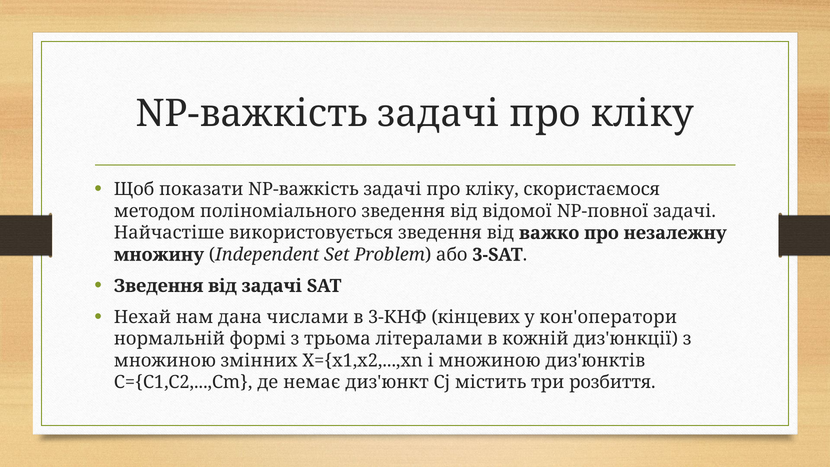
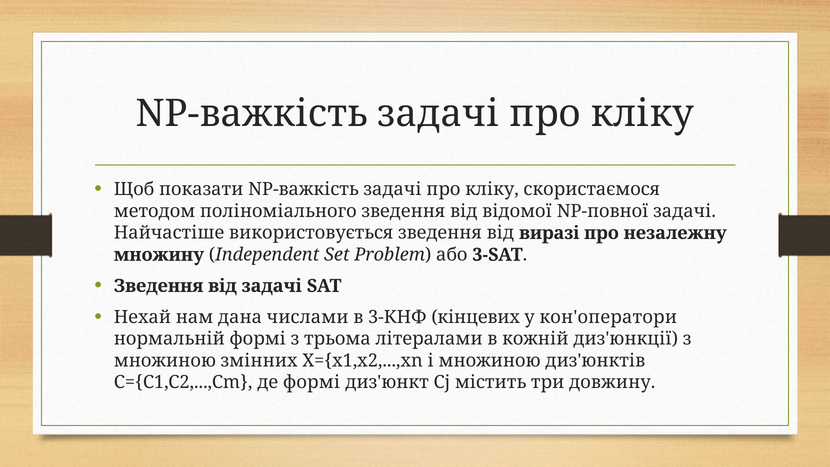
важко: важко -> виразі (549, 233)
де немає: немає -> формі (312, 382)
розбиття: розбиття -> довжину (612, 382)
